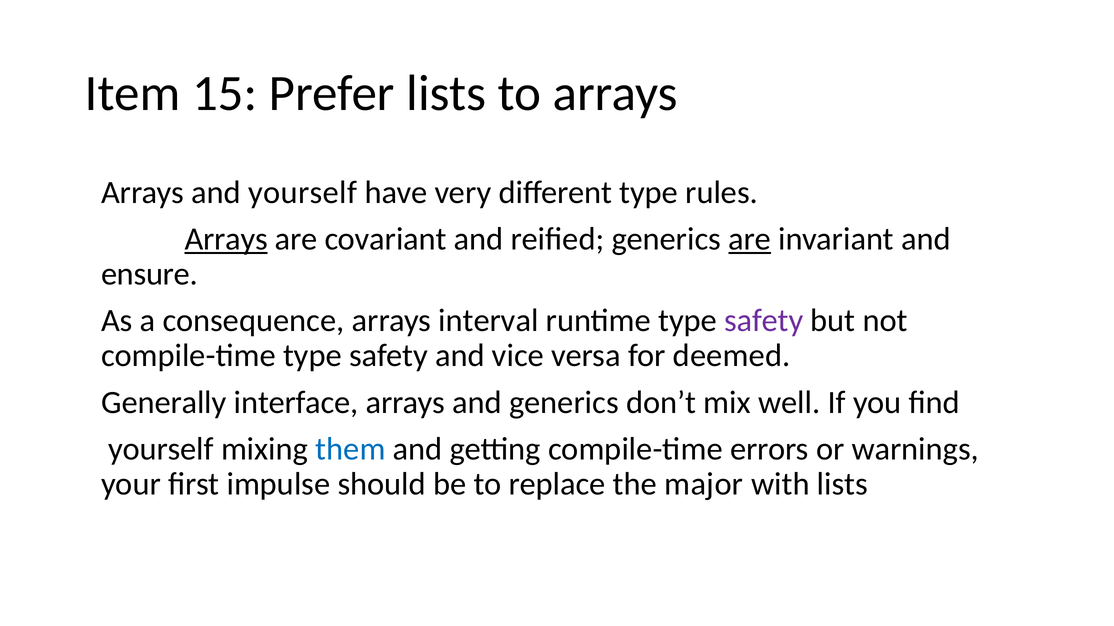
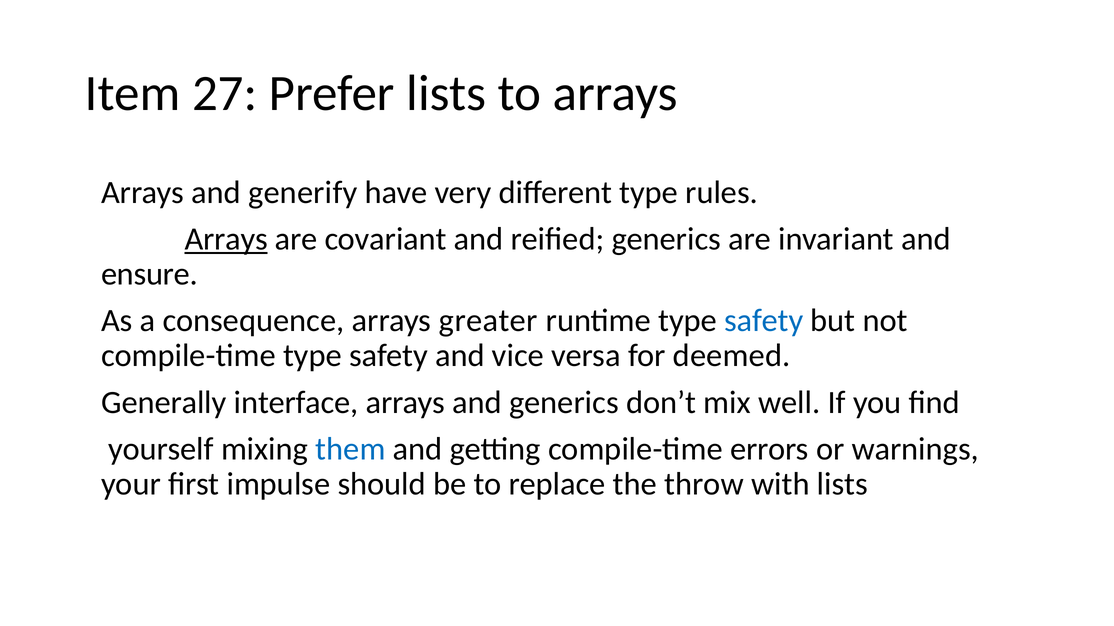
15: 15 -> 27 (225, 94)
and yourself: yourself -> generify (303, 193)
are underline: present -> none (750, 239)
interval: interval -> greater (488, 321)
safety colour: purple -> blue (764, 321)
major: major -> throw (704, 485)
